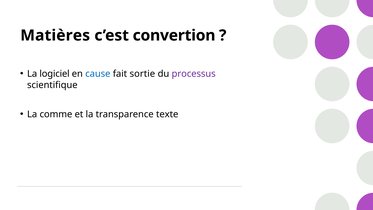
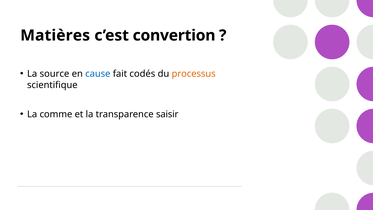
logiciel: logiciel -> source (54, 74)
sortie: sortie -> codés (142, 74)
processus colour: purple -> orange (194, 74)
texte: texte -> saisir (167, 114)
